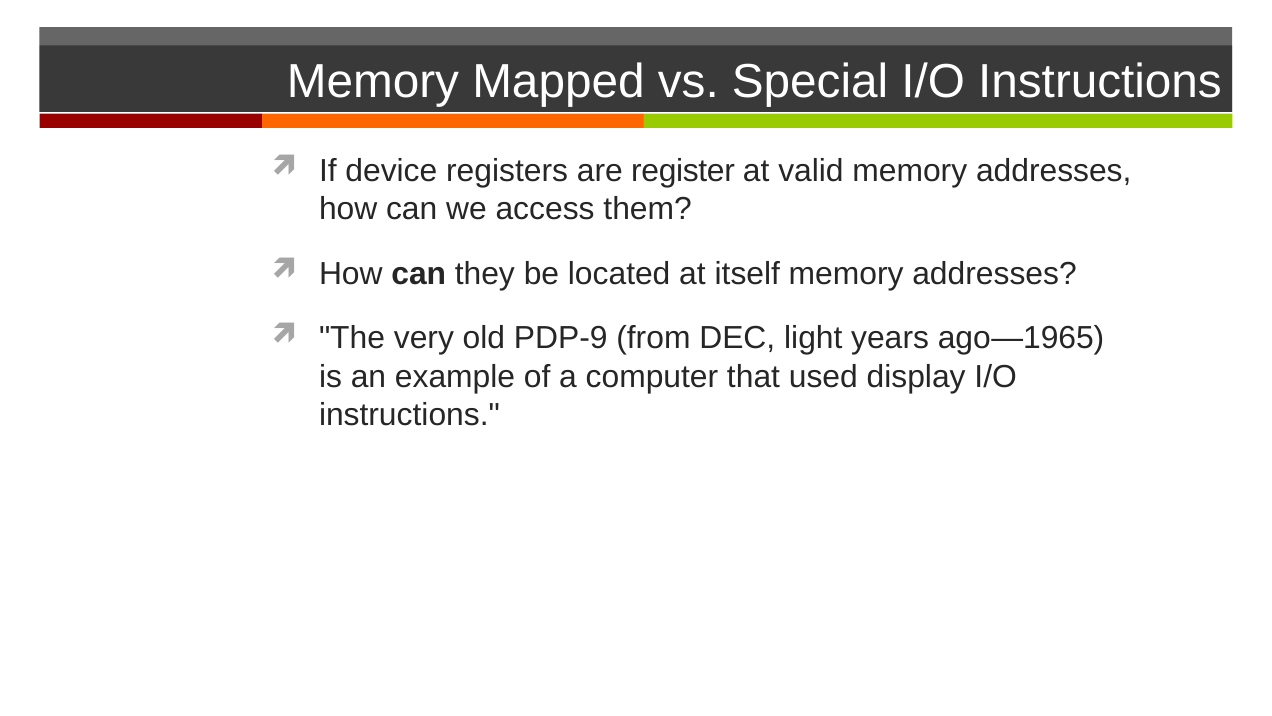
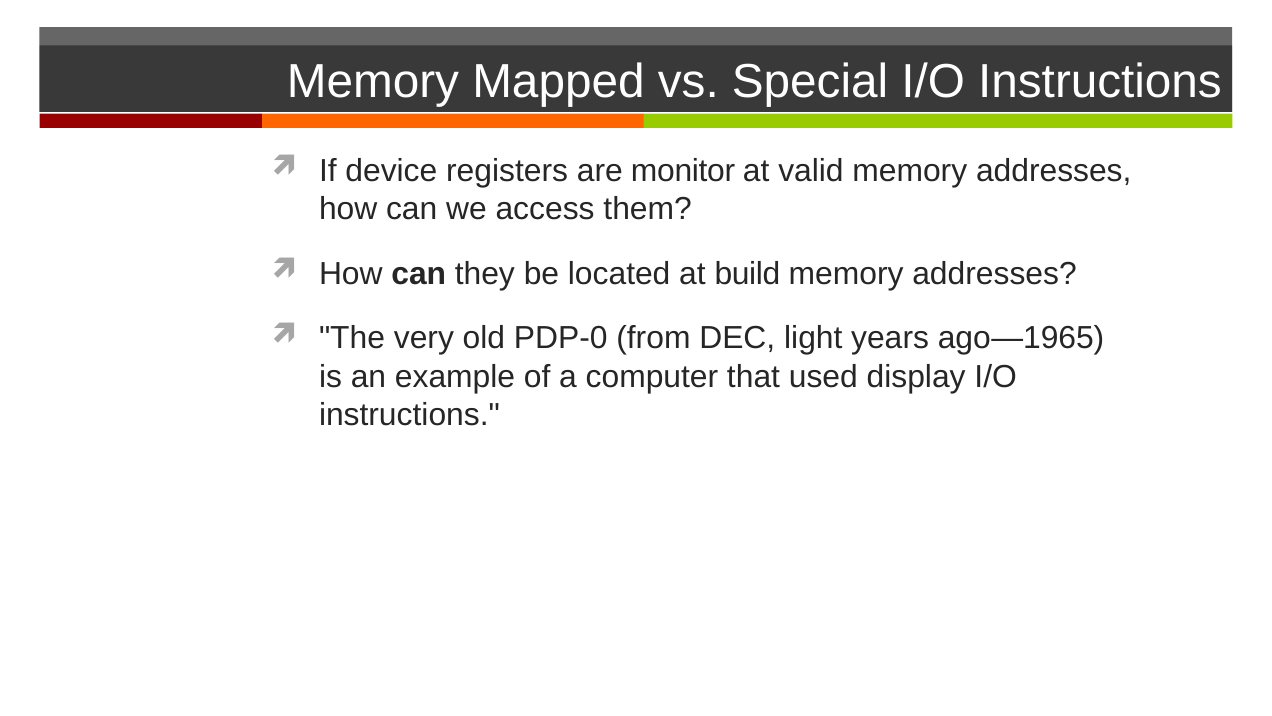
register: register -> monitor (683, 171)
itself: itself -> build (747, 274)
PDP-9: PDP-9 -> PDP-0 (561, 338)
